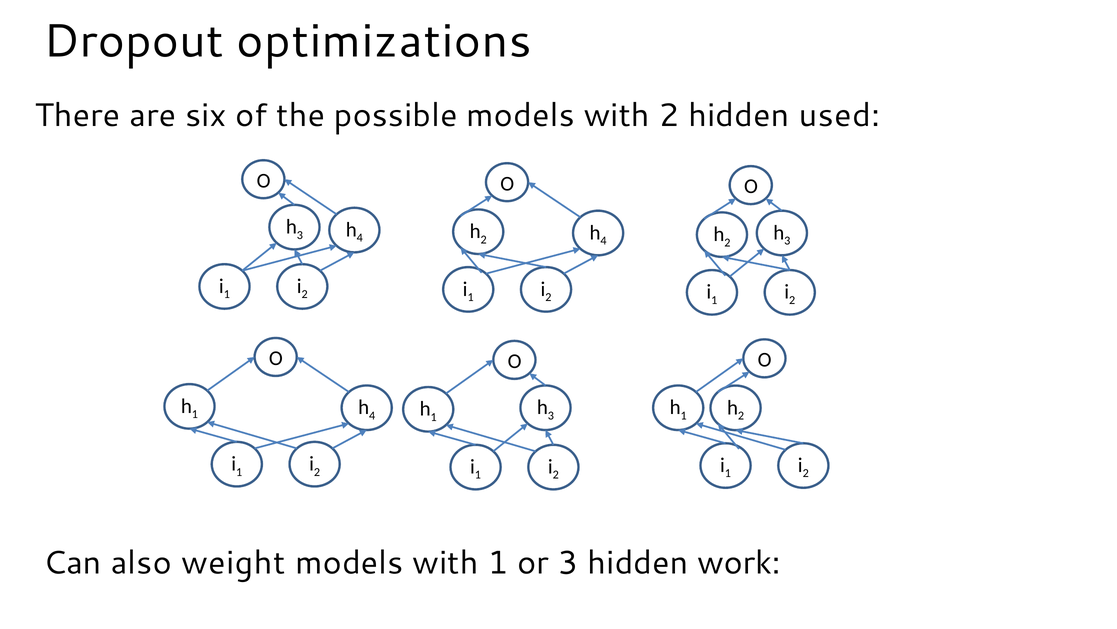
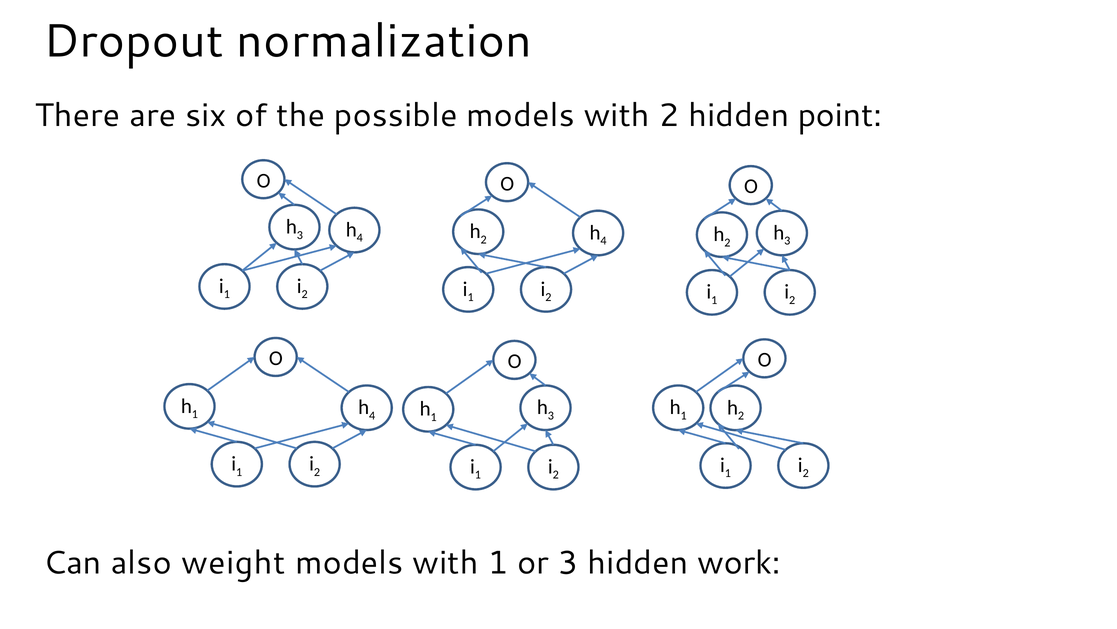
optimizations: optimizations -> normalization (384, 41)
used: used -> point (840, 115)
